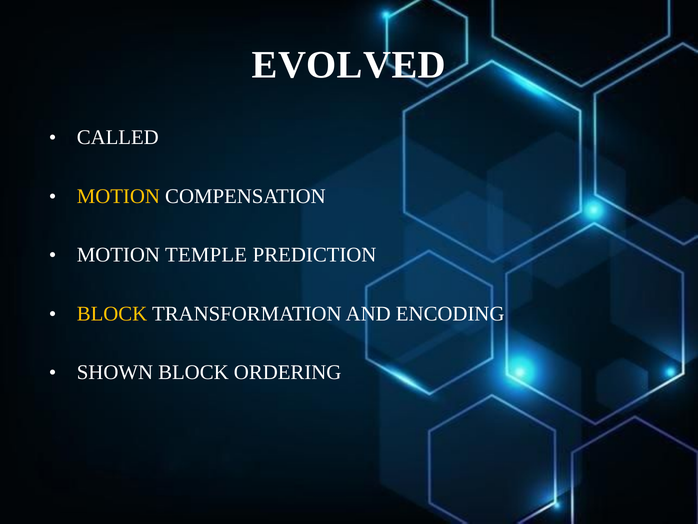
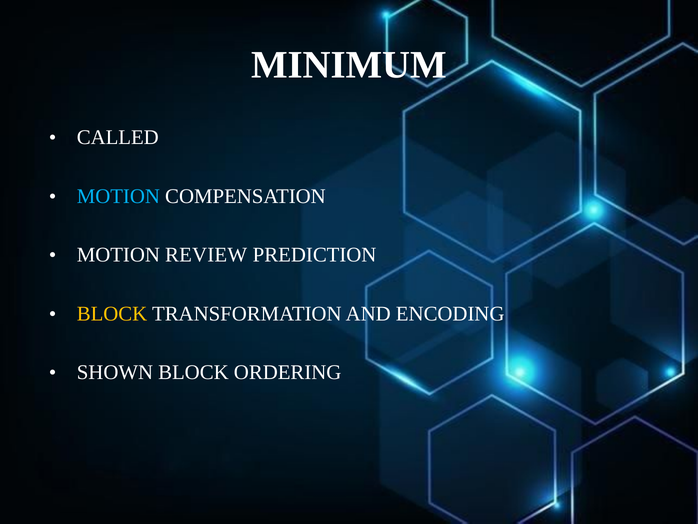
EVOLVED: EVOLVED -> MINIMUM (349, 65)
MOTION colour: yellow -> light blue (118, 196)
TEMPLE: TEMPLE -> REVIEW (206, 255)
